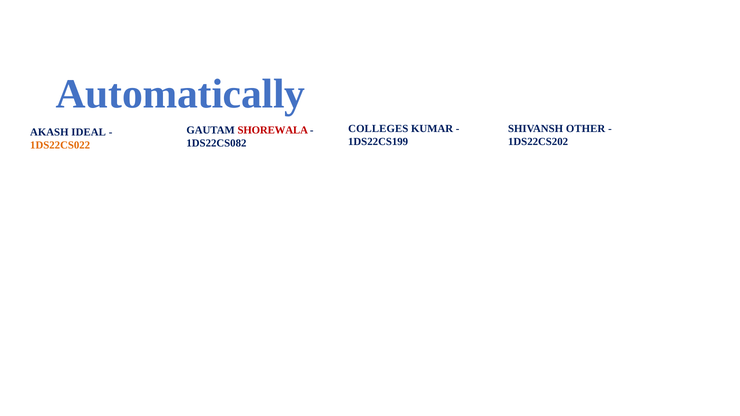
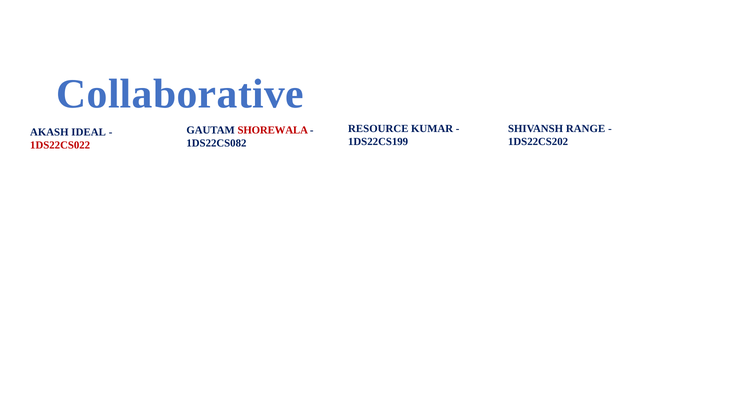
Automatically: Automatically -> Collaborative (180, 94)
COLLEGES: COLLEGES -> RESOURCE (378, 129)
OTHER: OTHER -> RANGE (586, 129)
1DS22CS022 colour: orange -> red (60, 145)
